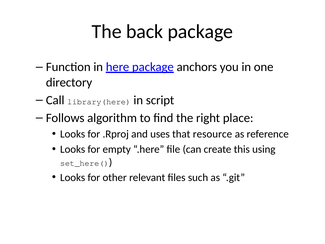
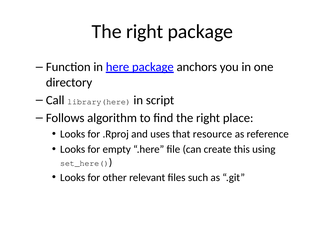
back: back -> right (145, 31)
